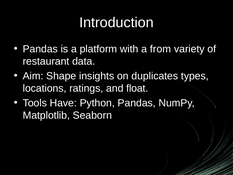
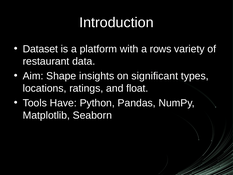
Pandas: Pandas -> Dataset (40, 49)
from: from -> rows (161, 49)
duplicates: duplicates -> significant (155, 76)
